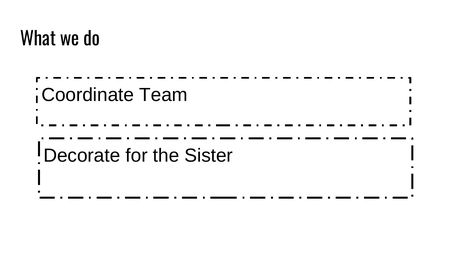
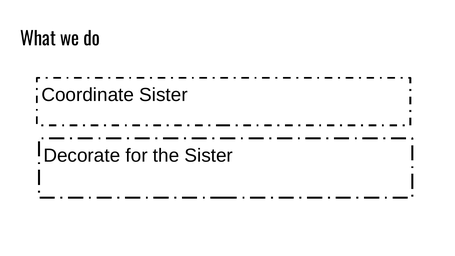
Coordinate Team: Team -> Sister (164, 95)
